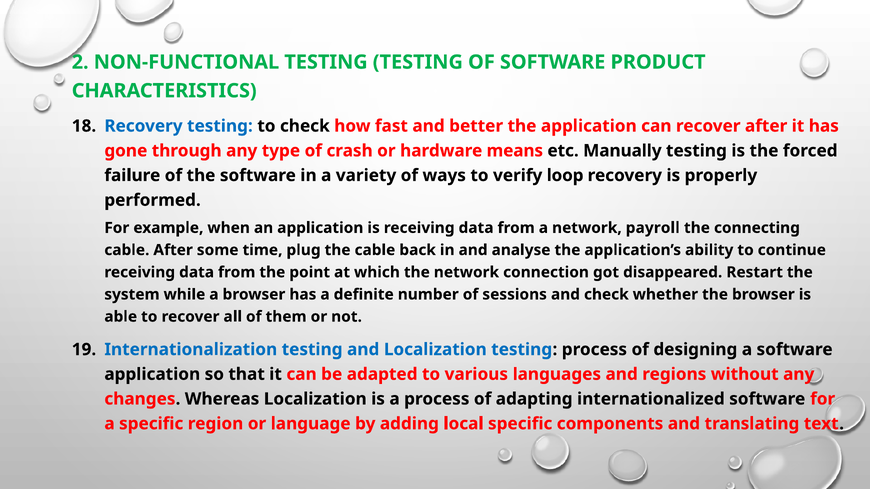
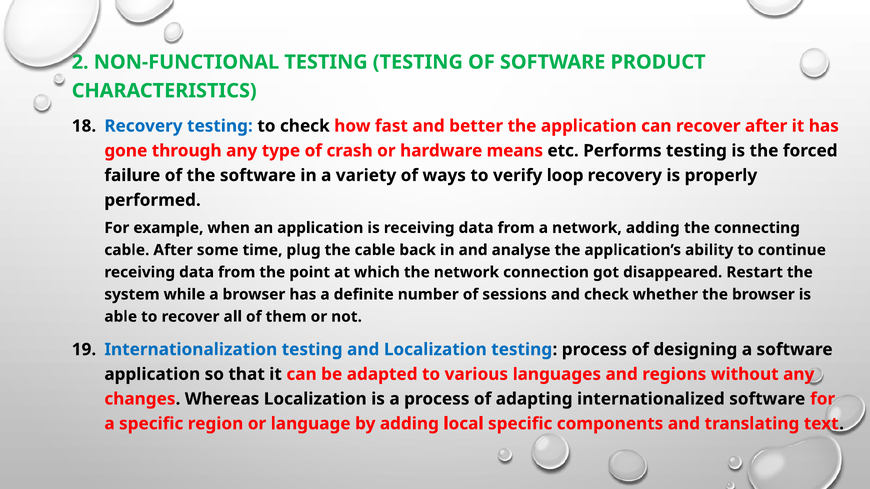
Manually: Manually -> Performs (622, 151)
network payroll: payroll -> adding (653, 228)
